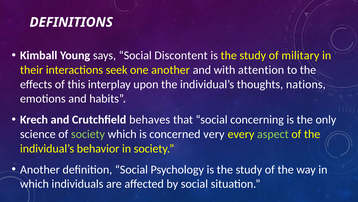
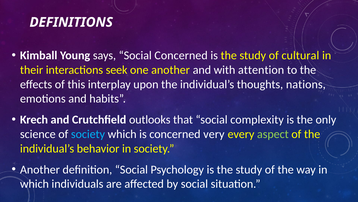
Social Discontent: Discontent -> Concerned (181, 55)
military: military -> cultural (300, 55)
behaves: behaves -> outlooks (150, 119)
concerning: concerning -> complexity (257, 119)
society colour: light green -> light blue (88, 134)
